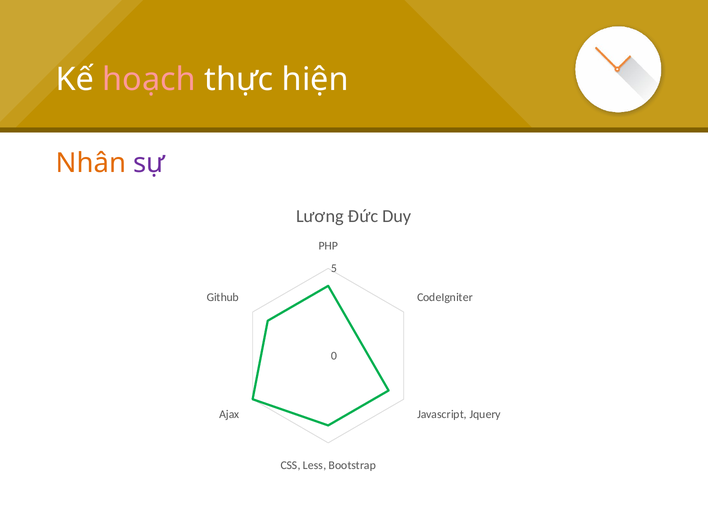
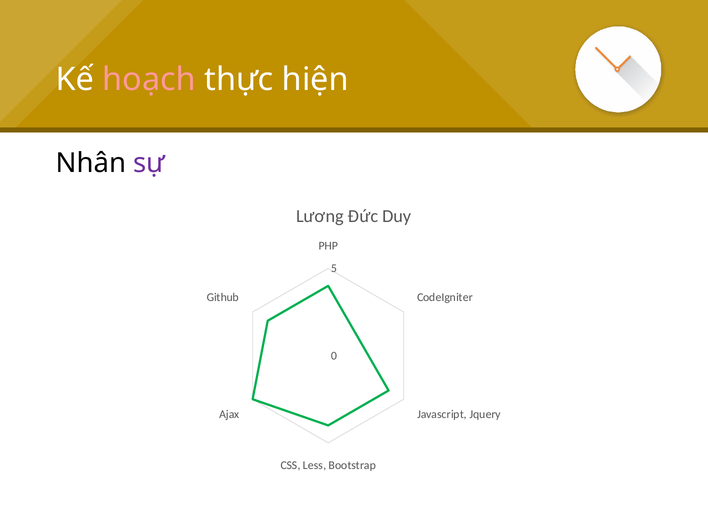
Nhân colour: orange -> black (91, 163)
